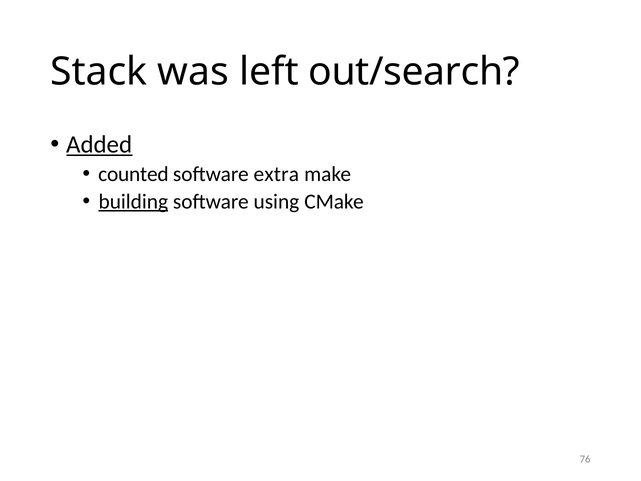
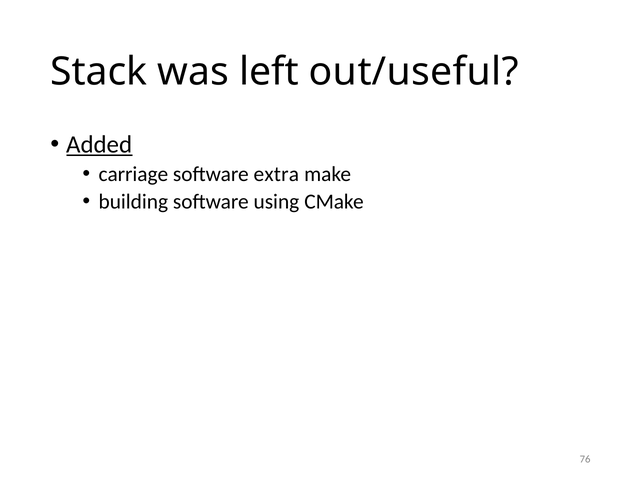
out/search: out/search -> out/useful (414, 72)
counted: counted -> carriage (133, 174)
building underline: present -> none (133, 201)
